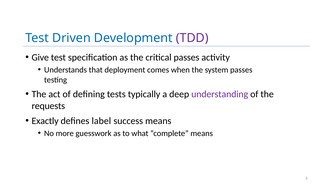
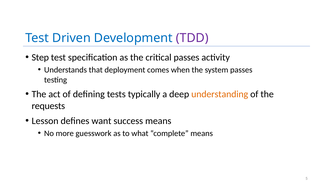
Give: Give -> Step (40, 58)
understanding colour: purple -> orange (220, 94)
Exactly: Exactly -> Lesson (45, 121)
label: label -> want (101, 121)
